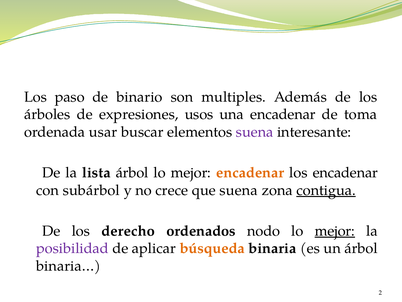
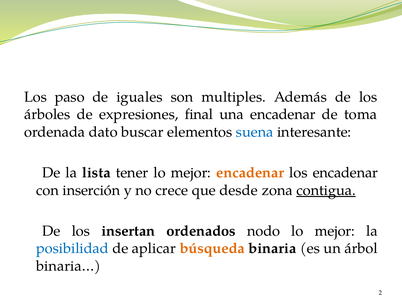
binario: binario -> iguales (139, 97)
usos: usos -> final (199, 114)
usar: usar -> dato (103, 132)
suena colour: purple -> blue (255, 132)
lista árbol: árbol -> tener (132, 172)
subárbol: subárbol -> inserción (91, 190)
que suena: suena -> desde (239, 190)
derecho: derecho -> insertan (128, 231)
mejor underline: present -> none (335, 231)
posibilidad colour: purple -> blue (72, 248)
